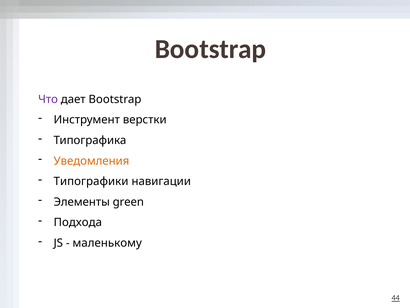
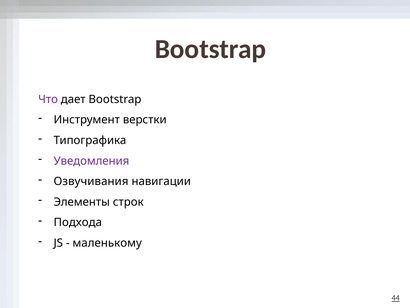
Уведомления colour: orange -> purple (91, 161)
Типографики: Типографики -> Озвучивания (91, 181)
green: green -> строк (128, 202)
